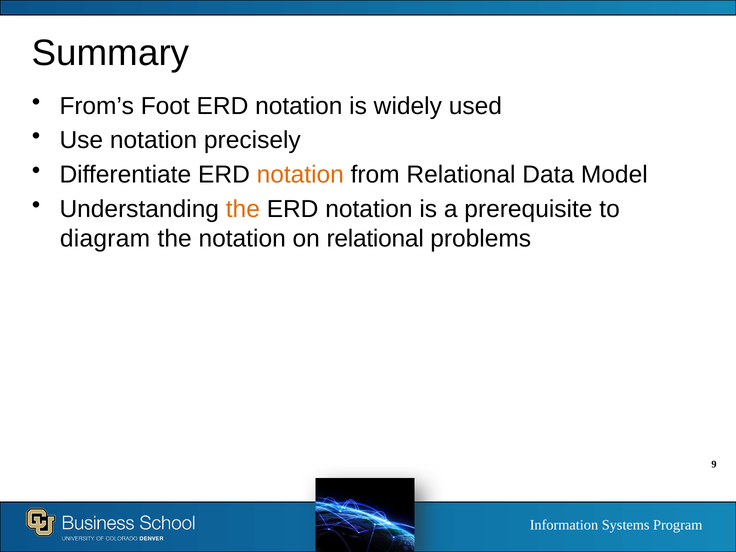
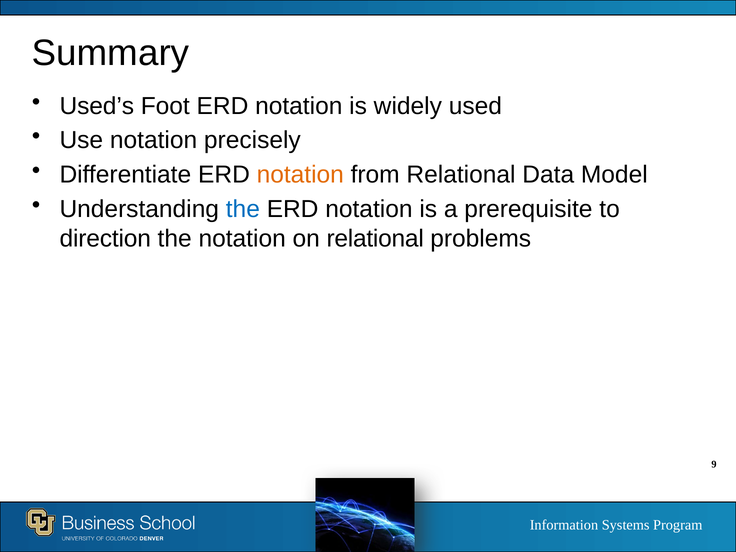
From’s: From’s -> Used’s (97, 106)
the colour: orange -> blue (243, 209)
diagram: diagram -> direction (105, 238)
